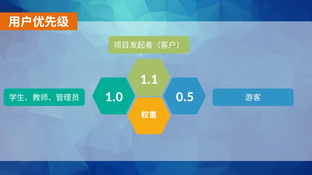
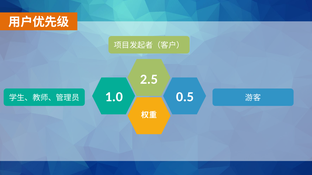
1.1: 1.1 -> 2.5 (149, 80)
